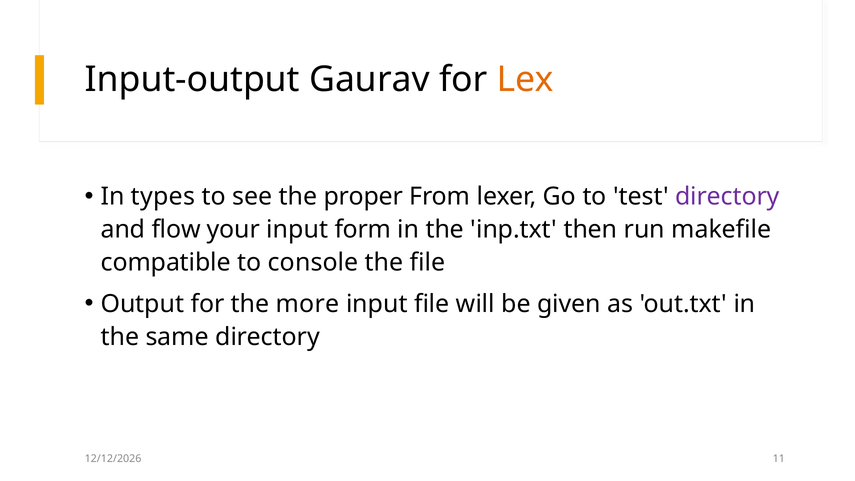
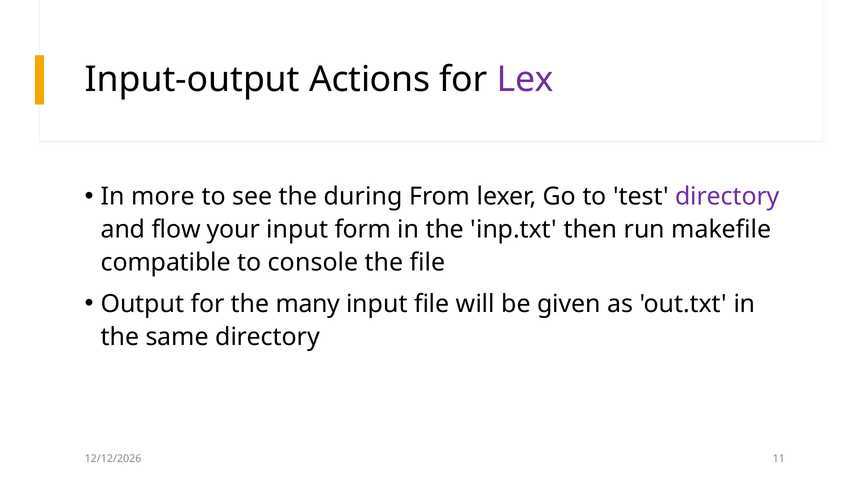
Gaurav: Gaurav -> Actions (370, 80)
Lex colour: orange -> purple (525, 80)
types: types -> more (163, 197)
proper: proper -> during (363, 197)
more: more -> many (308, 304)
